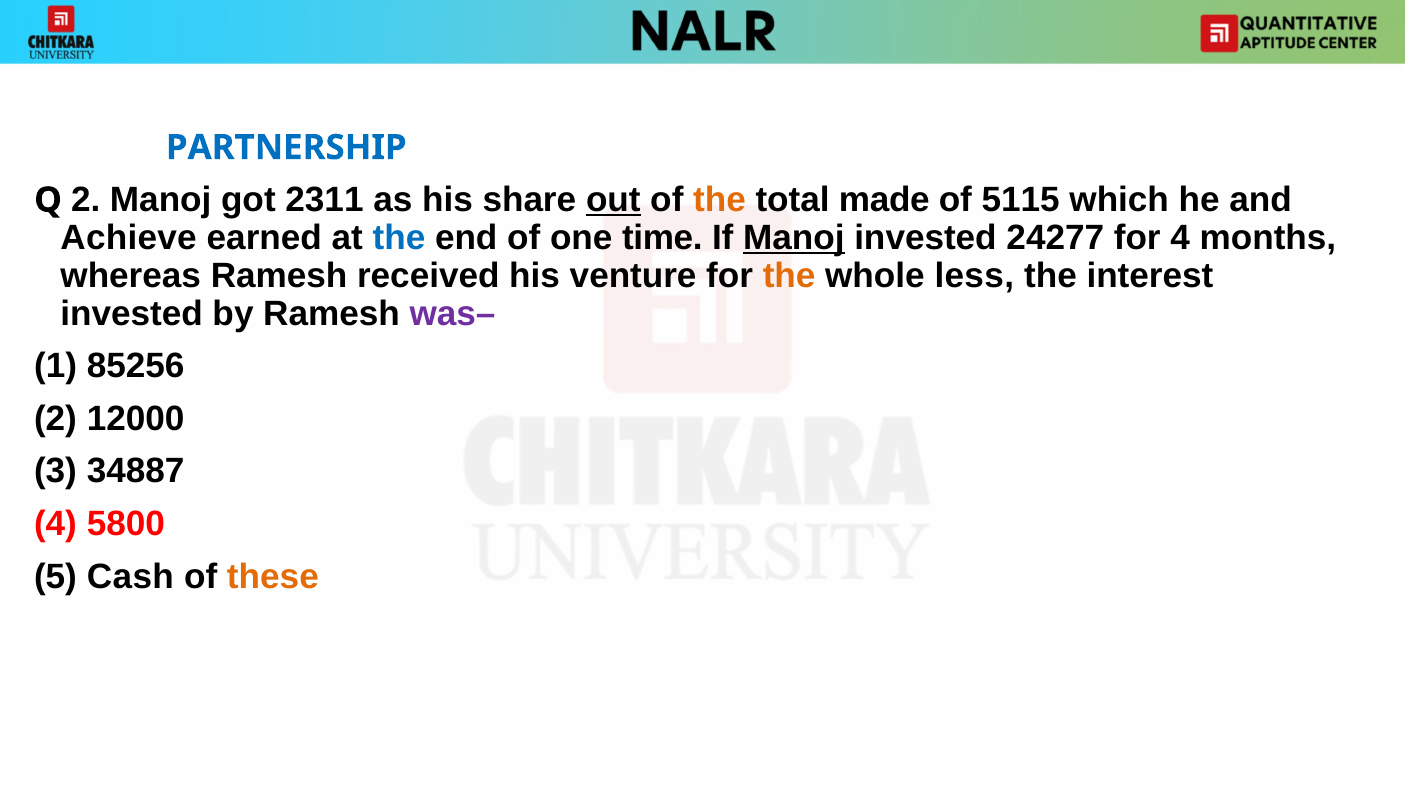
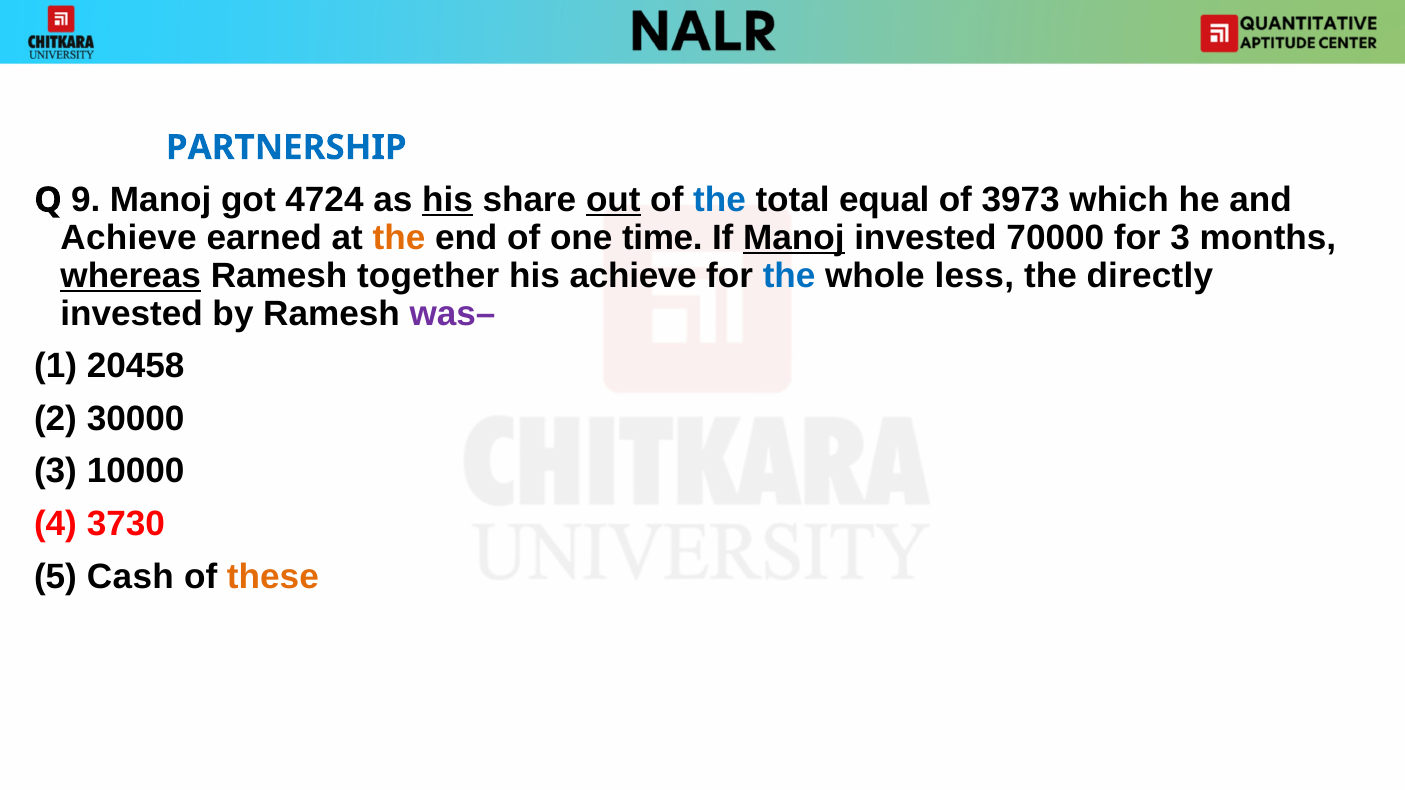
Q 2: 2 -> 9 (86, 200)
2311: 2311 -> 4724 (325, 200)
his underline: none -> present (447, 200)
the colour: orange -> blue (720, 200)
made: made -> equal (884, 200)
5115: 5115 -> 3973 (1021, 200)
the colour: blue -> orange (399, 238)
24277: 24277 -> 70000 (1055, 238)
for 4: 4 -> 3 (1180, 238)
whereas underline: none -> present (131, 276)
received: received -> together (428, 276)
his venture: venture -> achieve (633, 276)
the colour: orange -> blue (789, 276)
interest: interest -> directly (1150, 276)
85256: 85256 -> 20458 (136, 366)
12000: 12000 -> 30000 (136, 419)
34887: 34887 -> 10000 (136, 472)
5800: 5800 -> 3730 (126, 524)
